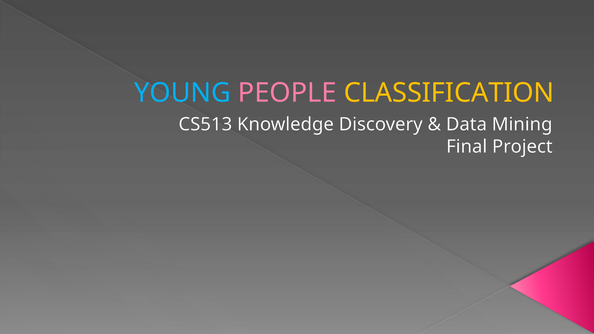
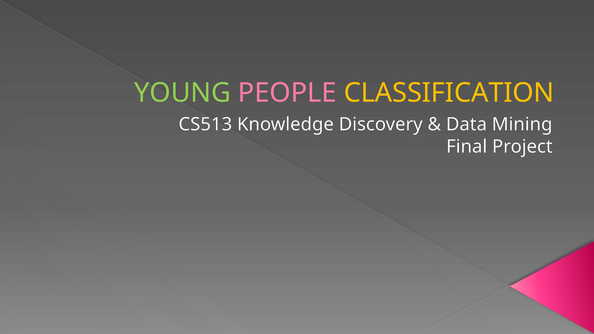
YOUNG colour: light blue -> light green (183, 93)
